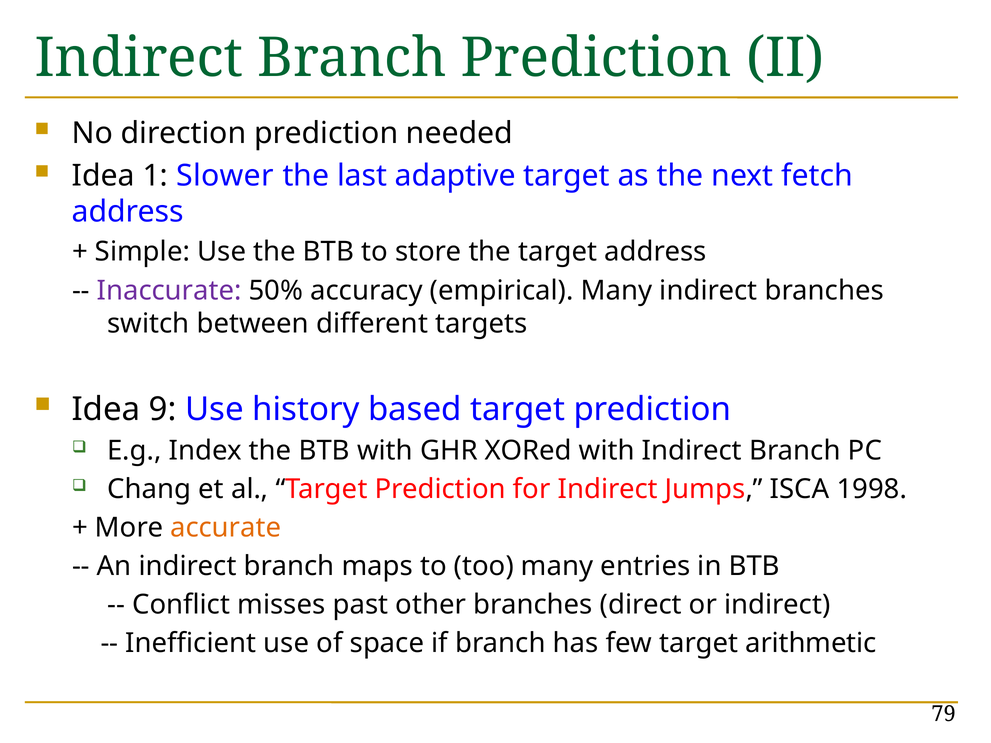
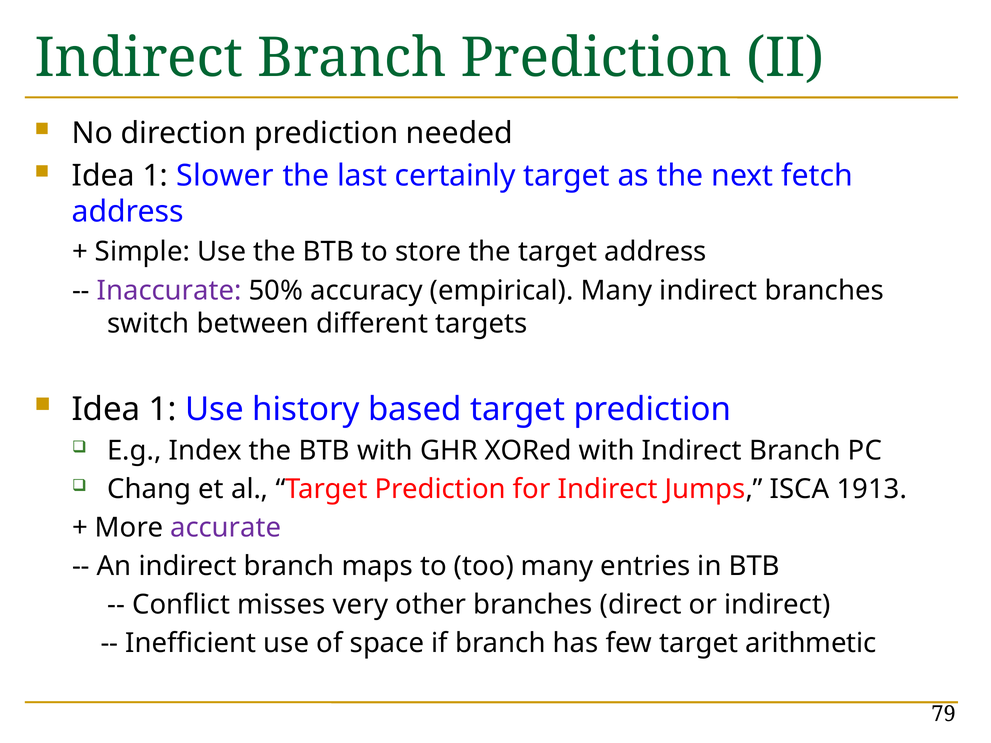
adaptive: adaptive -> certainly (455, 176)
9: 9 -> 1 (163, 409)
1998: 1998 -> 1913 (872, 489)
accurate colour: orange -> purple (226, 528)
past: past -> very (360, 605)
